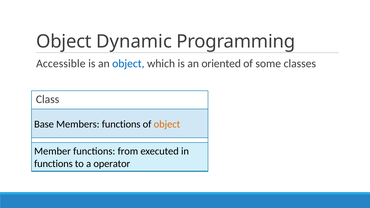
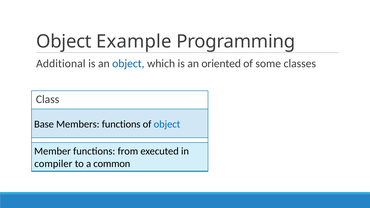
Dynamic: Dynamic -> Example (134, 41)
Accessible: Accessible -> Additional (61, 64)
object colour: orange -> blue (167, 124)
functions: functions -> compiler (53, 164)
operator: operator -> common (112, 164)
